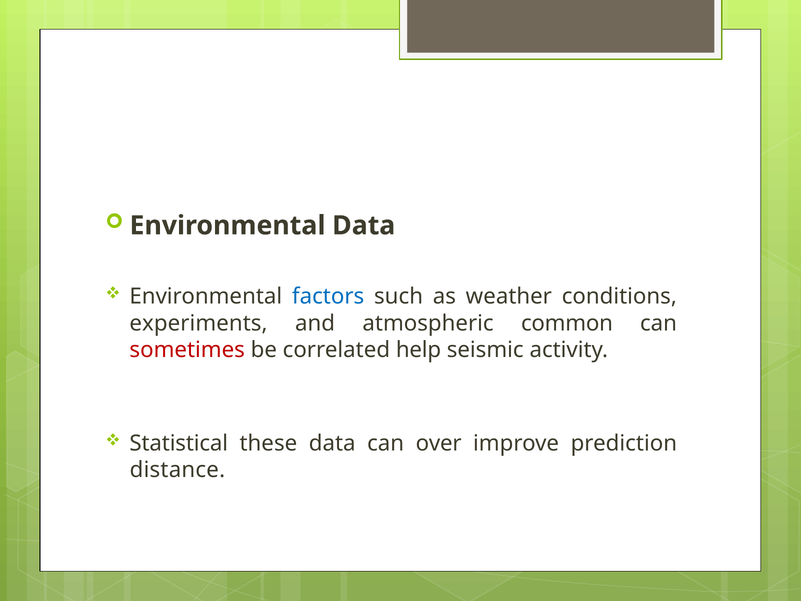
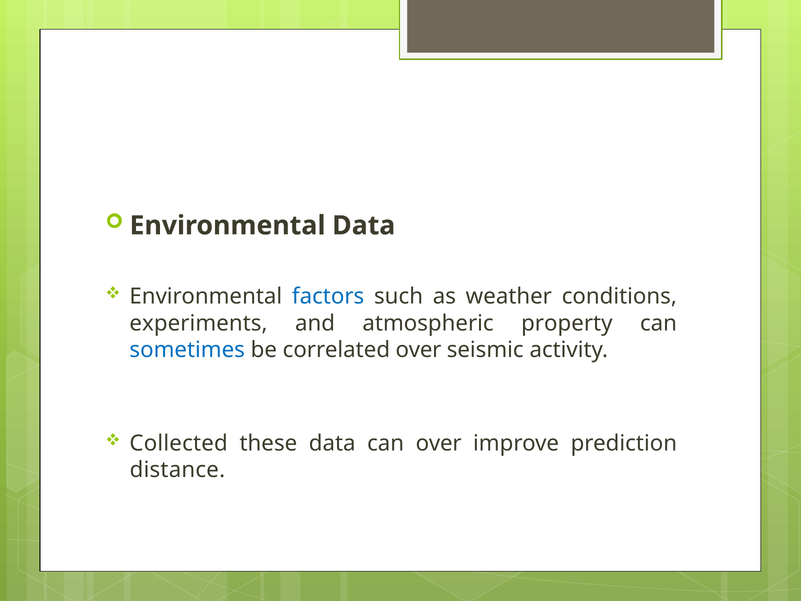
common: common -> property (567, 323)
sometimes colour: red -> blue (187, 350)
correlated help: help -> over (419, 350)
Statistical: Statistical -> Collected (179, 443)
